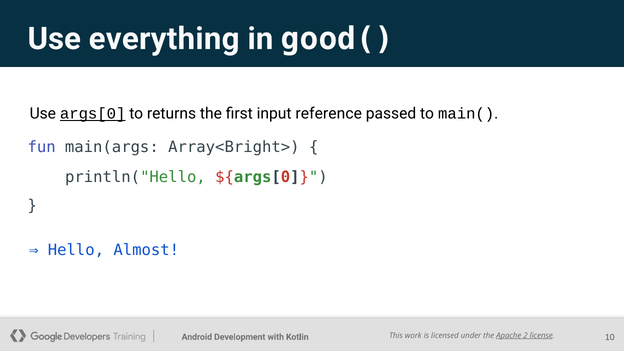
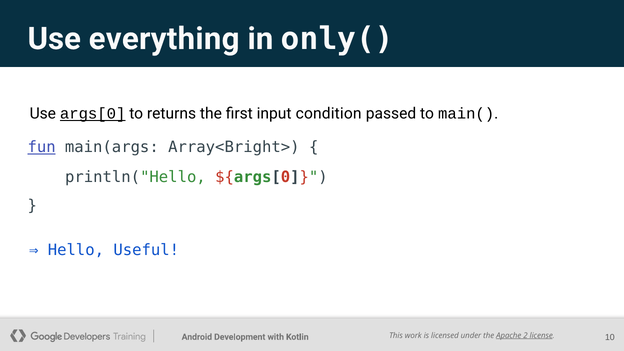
good(: good( -> only( (337, 39)
reference: reference -> condition (329, 114)
fun underline: none -> present (42, 147)
Almost: Almost -> Useful (146, 250)
